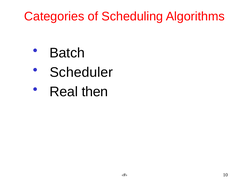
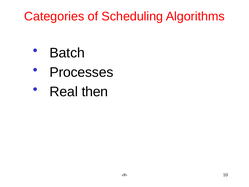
Scheduler: Scheduler -> Processes (81, 72)
